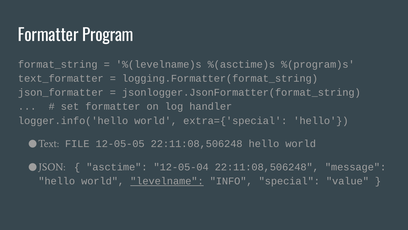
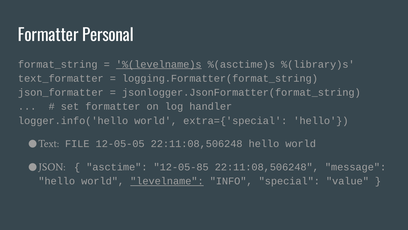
Program: Program -> Personal (108, 35)
%(levelname)s underline: none -> present (159, 64)
%(program)s: %(program)s -> %(library)s (318, 64)
12-05-04: 12-05-04 -> 12-05-85 (181, 167)
